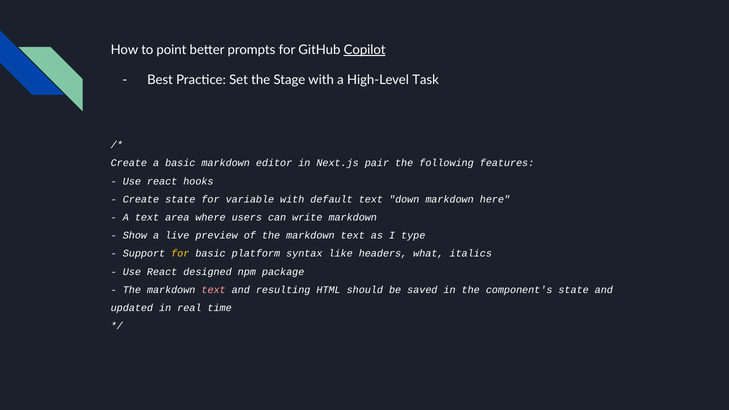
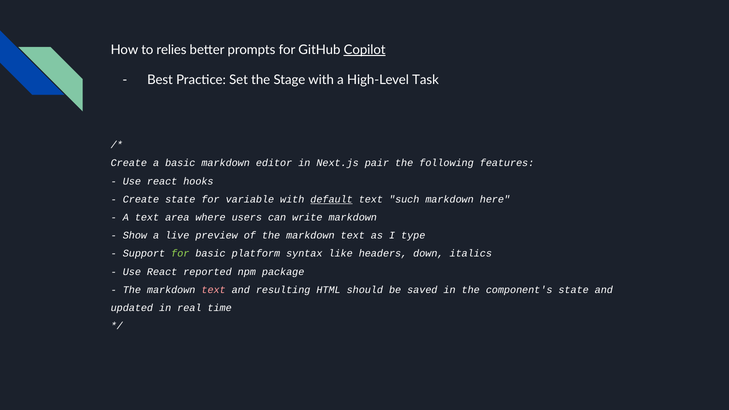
point: point -> relies (171, 50)
default underline: none -> present (332, 199)
down: down -> such (404, 199)
for colour: yellow -> light green (180, 254)
what: what -> down (428, 254)
designed: designed -> reported (208, 272)
